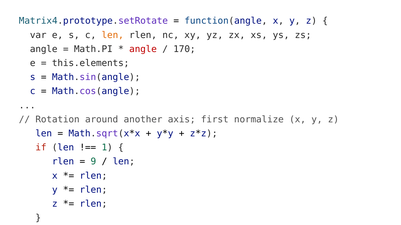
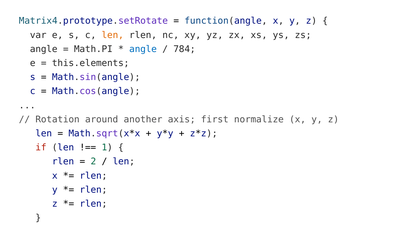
angle colour: red -> blue (143, 49)
170: 170 -> 784 (184, 49)
9: 9 -> 2 (93, 162)
